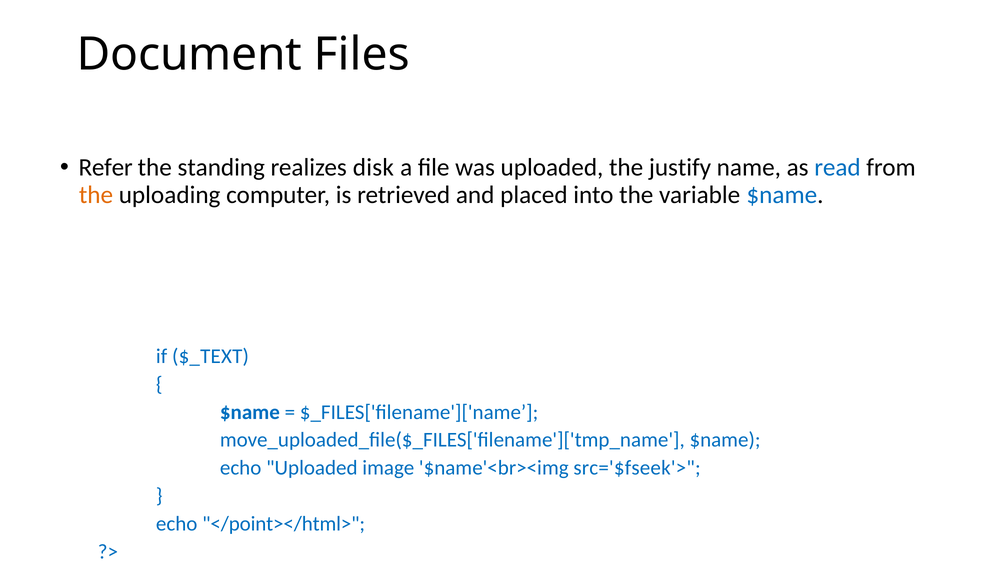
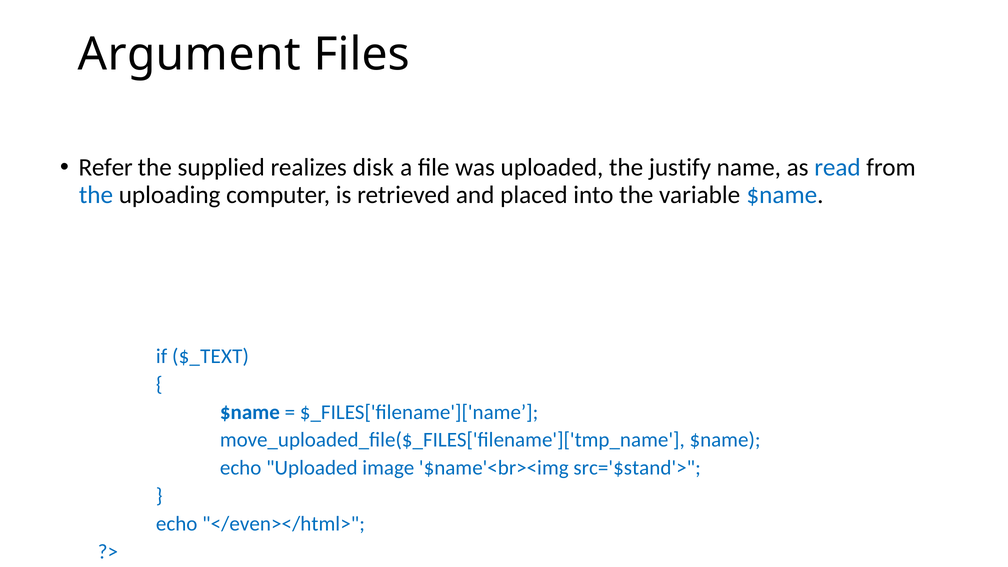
Document: Document -> Argument (189, 54)
standing: standing -> supplied (221, 168)
the colour: orange -> blue (96, 195)
src='$fseek'>: src='$fseek'> -> src='$stand'> (637, 468)
</point></html>: </point></html> -> </even></html> (284, 524)
